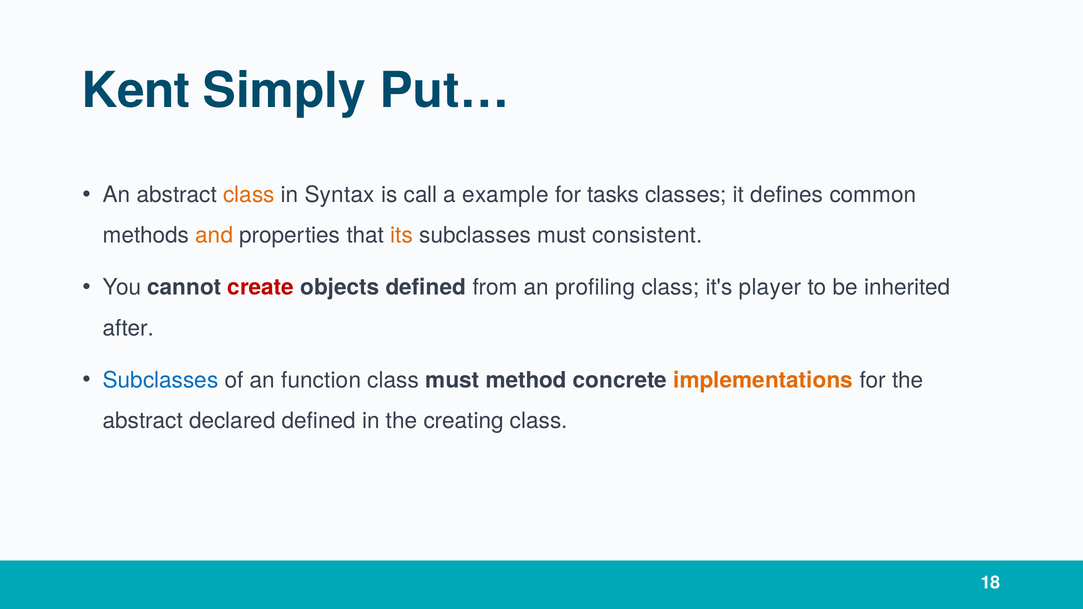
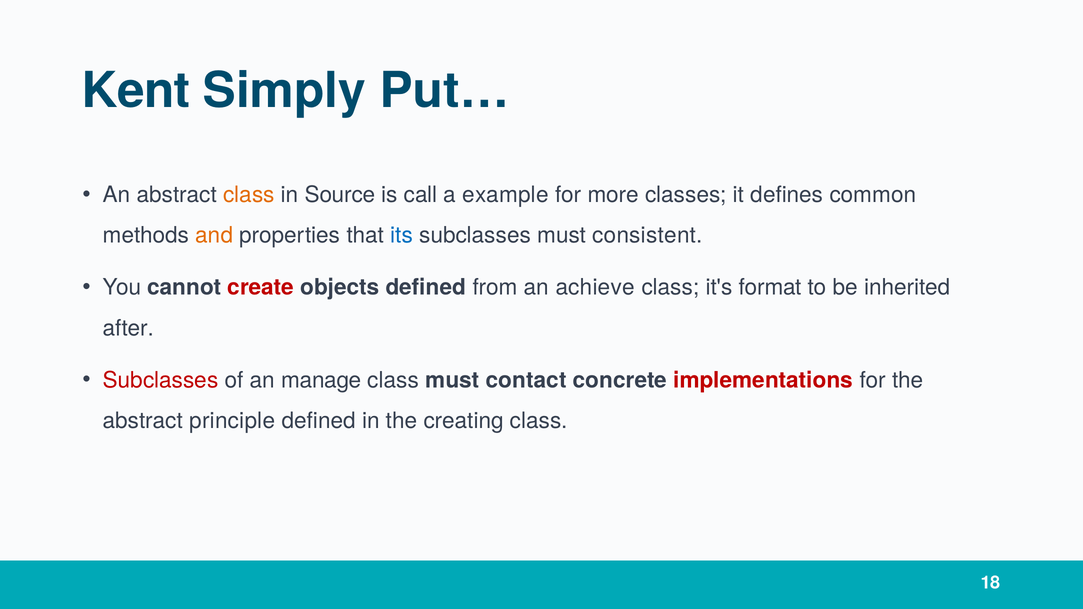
Syntax: Syntax -> Source (340, 195)
tasks: tasks -> more (613, 195)
its colour: orange -> blue (402, 236)
profiling: profiling -> achieve (595, 288)
player: player -> format (770, 288)
Subclasses colour: blue -> red (161, 380)
function: function -> manage (321, 380)
method: method -> contact (526, 380)
implementations colour: orange -> red (763, 380)
declared: declared -> principle (232, 421)
